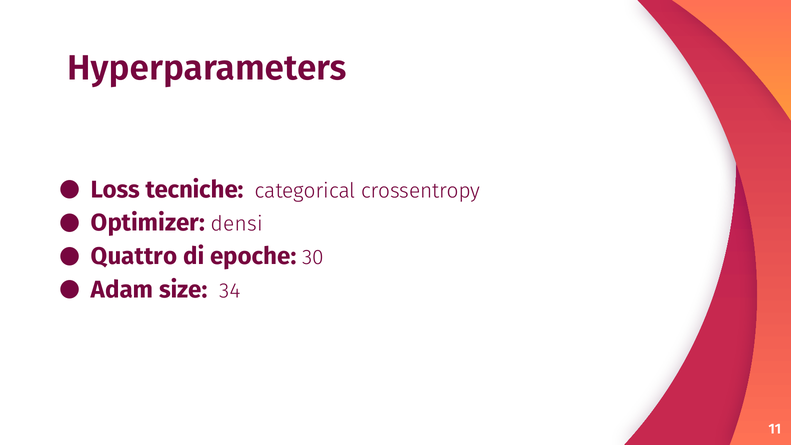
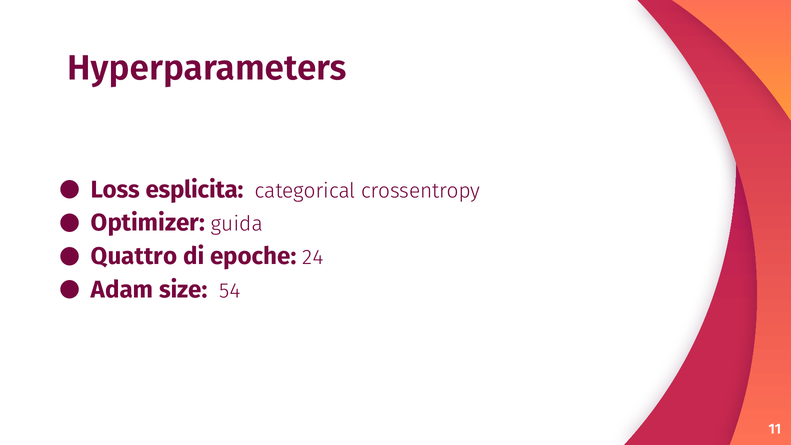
tecniche: tecniche -> esplicita (195, 190)
densi: densi -> guida (237, 224)
30: 30 -> 24 (313, 257)
34: 34 -> 54 (230, 291)
